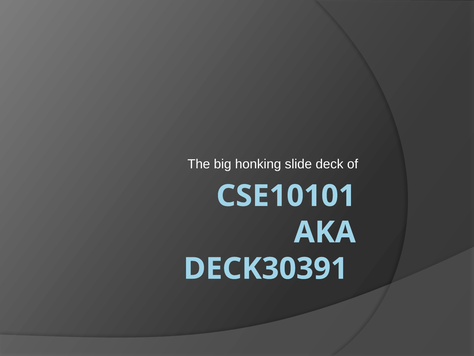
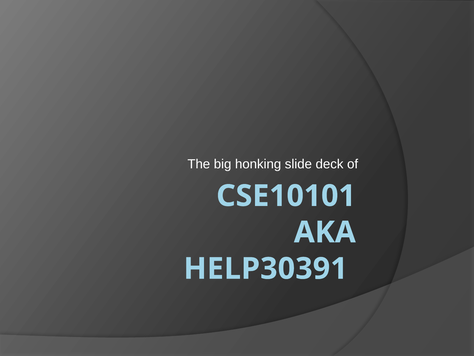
DECK30391: DECK30391 -> HELP30391 (266, 268)
